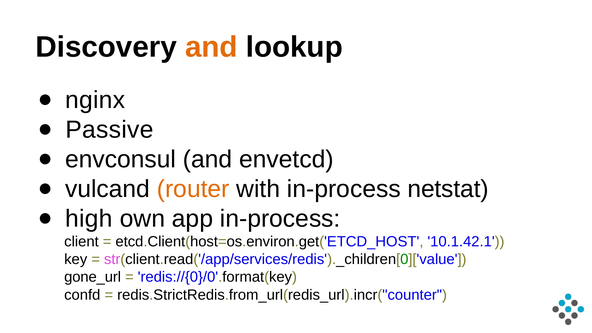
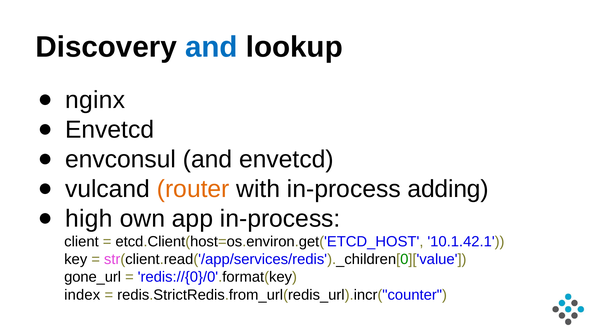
and colour: orange -> blue (211, 47)
Passive: Passive -> Envetcd (110, 130)
netstat: netstat -> adding (448, 189)
confd: confd -> index (82, 295)
